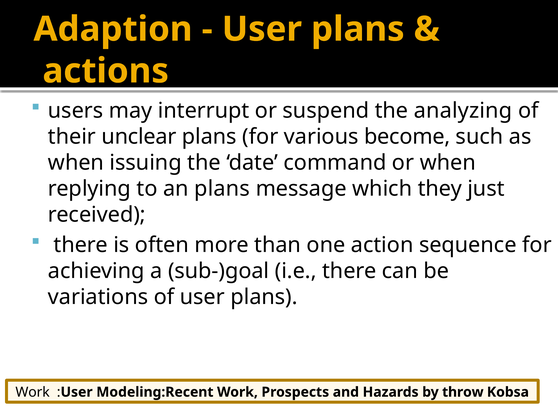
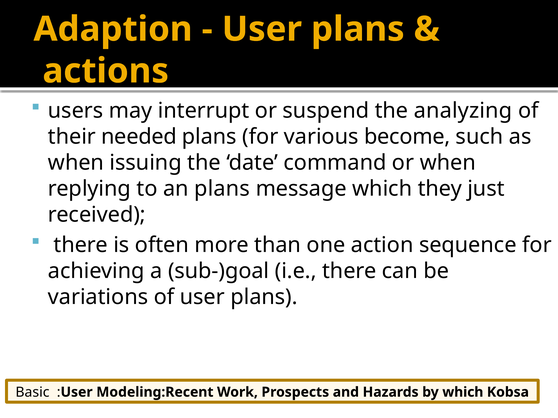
unclear: unclear -> needed (139, 137)
Work: Work -> Basic (32, 393)
by throw: throw -> which (463, 393)
